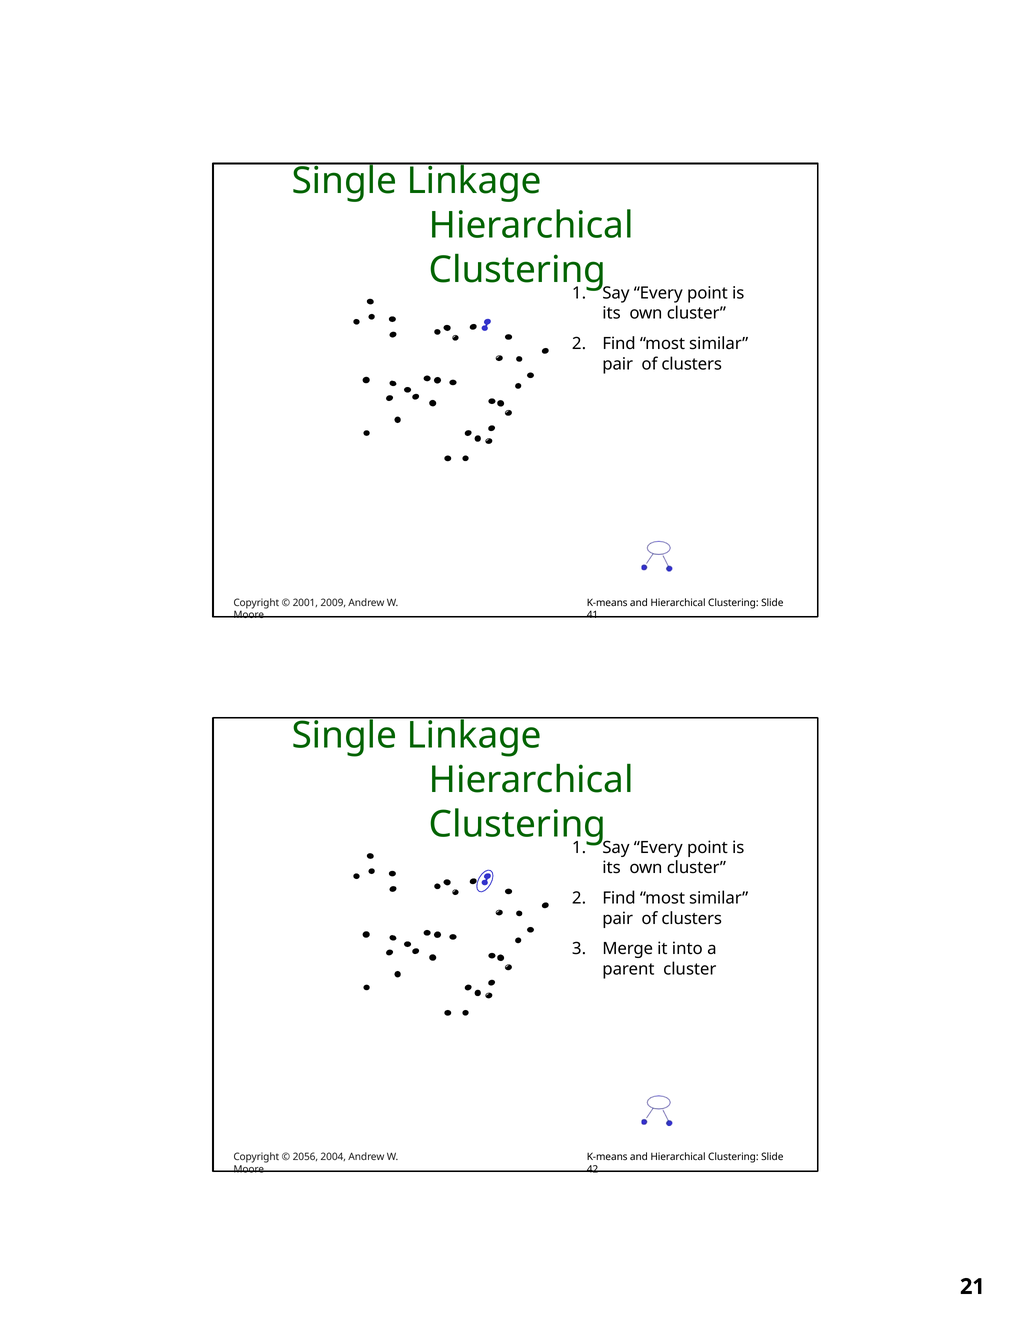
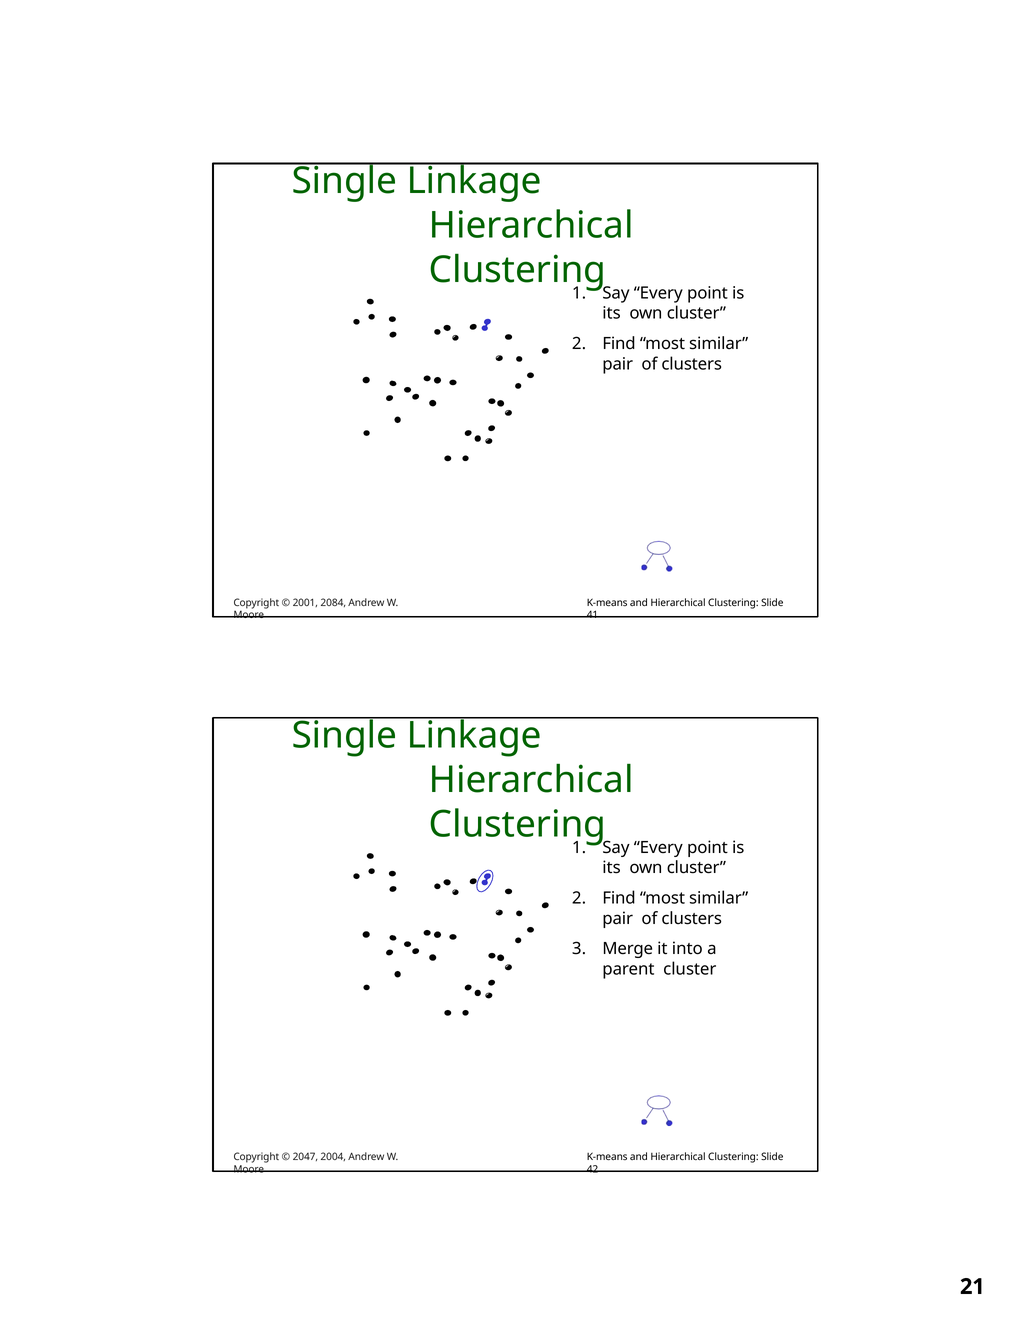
2009: 2009 -> 2084 (333, 602)
2056: 2056 -> 2047 (305, 1156)
